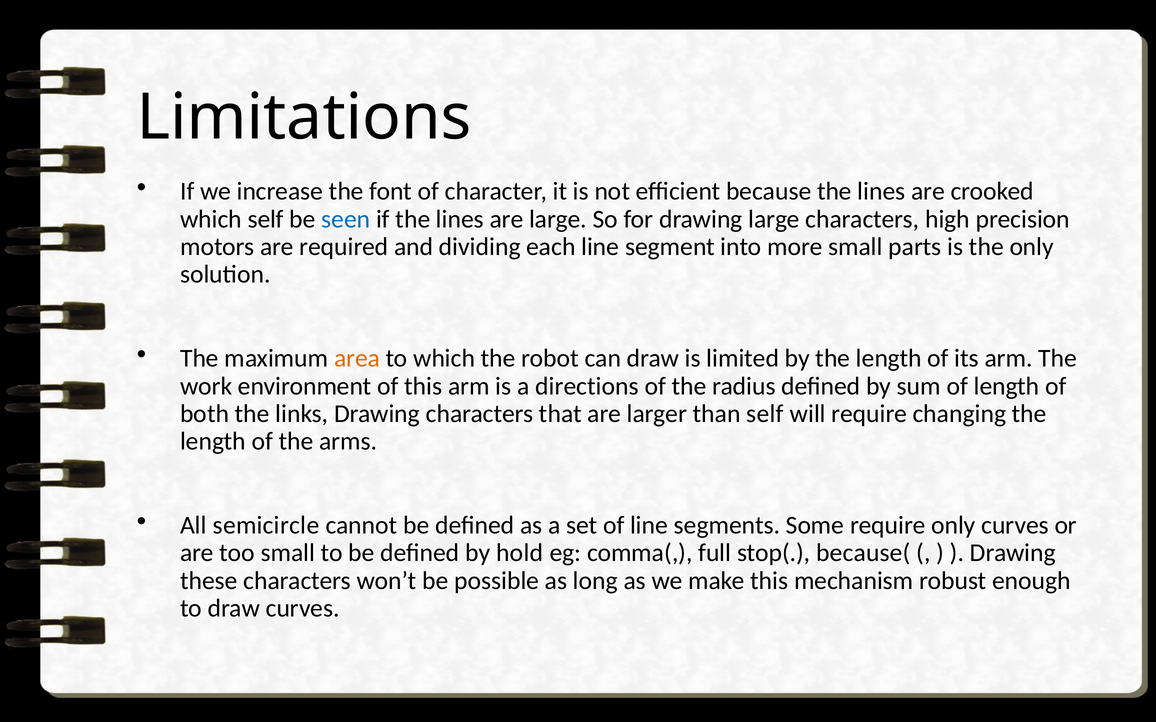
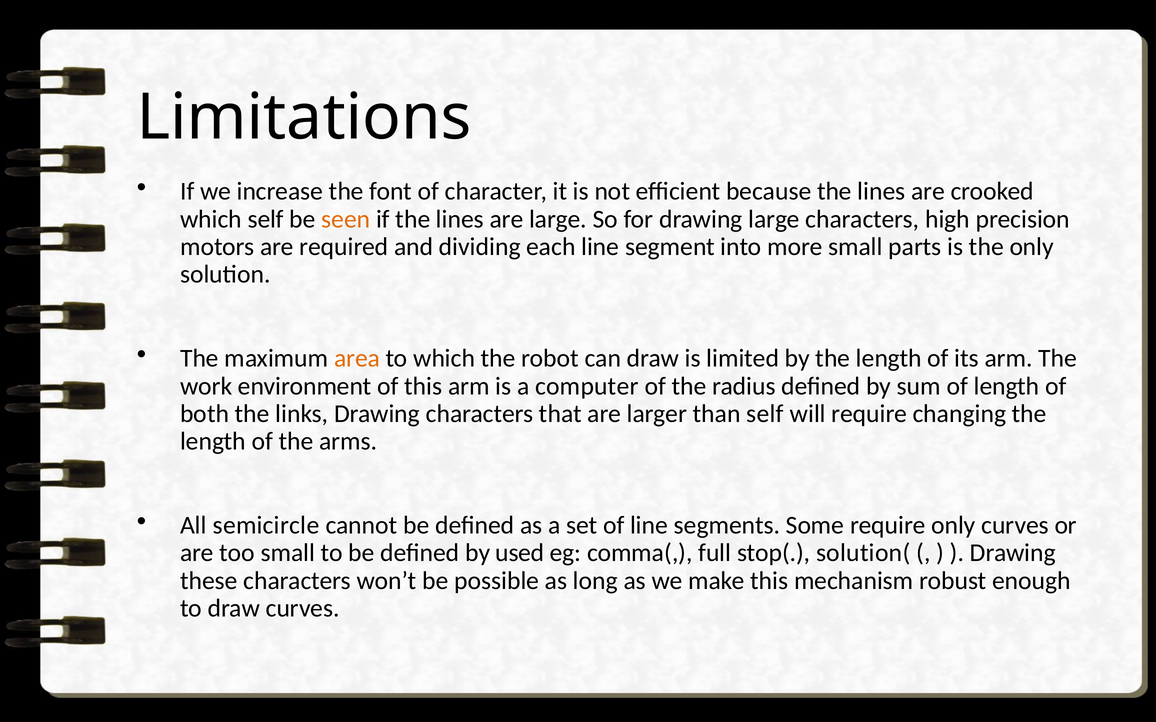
seen colour: blue -> orange (346, 219)
directions: directions -> computer (587, 386)
hold: hold -> used (520, 553)
because(: because( -> solution( (863, 553)
